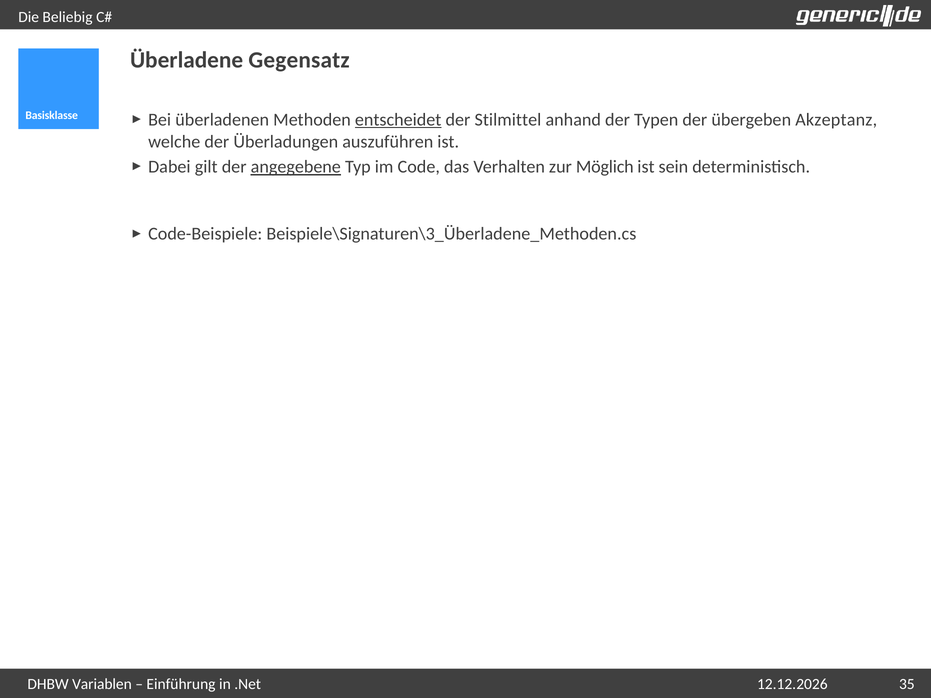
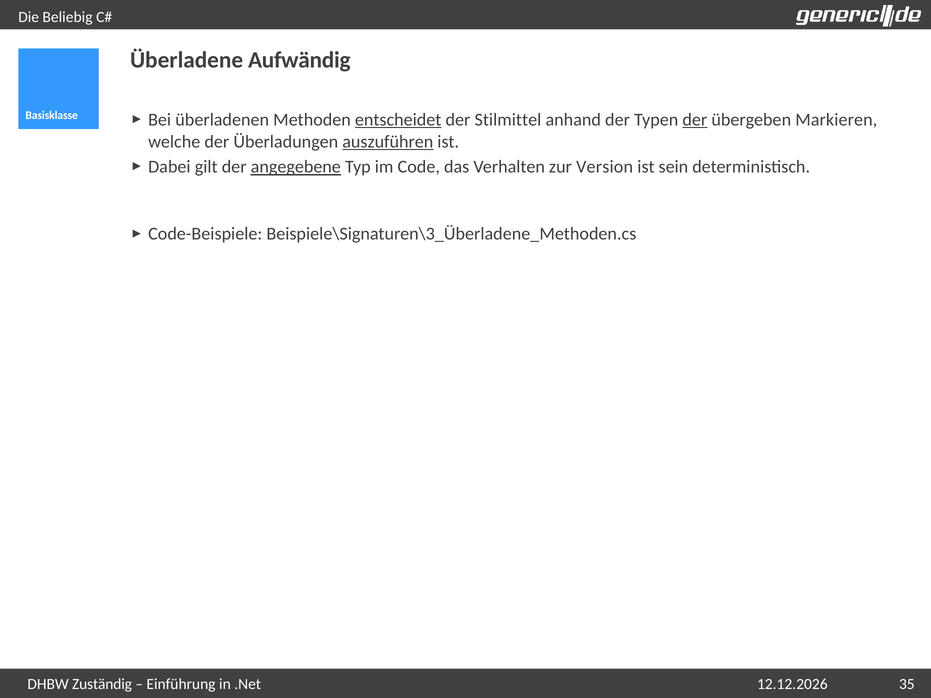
Gegensatz: Gegensatz -> Aufwändig (299, 60)
der underline: none -> present (695, 120)
Akzeptanz: Akzeptanz -> Markieren (836, 120)
auszuführen underline: none -> present (388, 142)
Möglich: Möglich -> Version (605, 167)
Variablen: Variablen -> Zuständig (102, 685)
